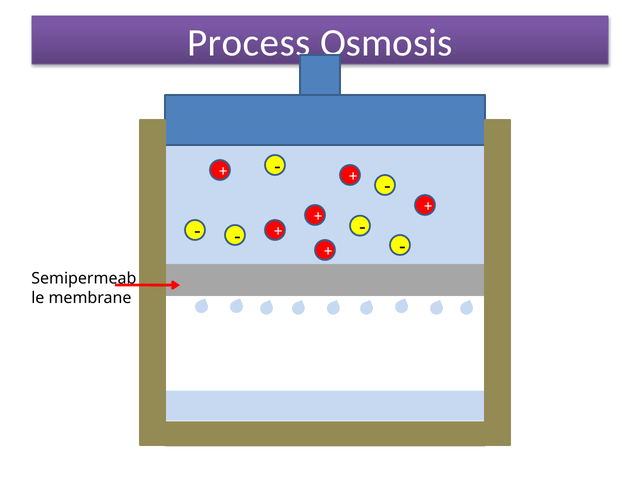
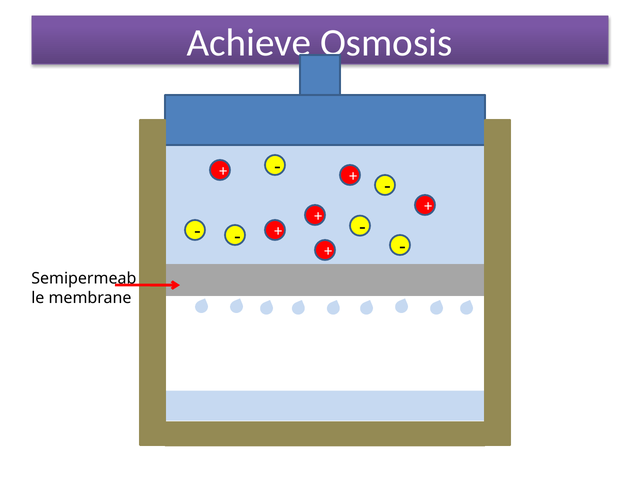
Process: Process -> Achieve (249, 43)
